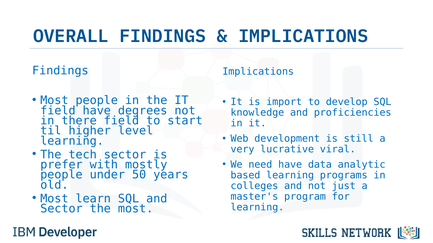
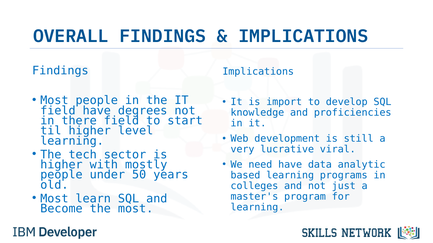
prefer: prefer -> higher (61, 165)
Sector: Sector -> Become (61, 209)
